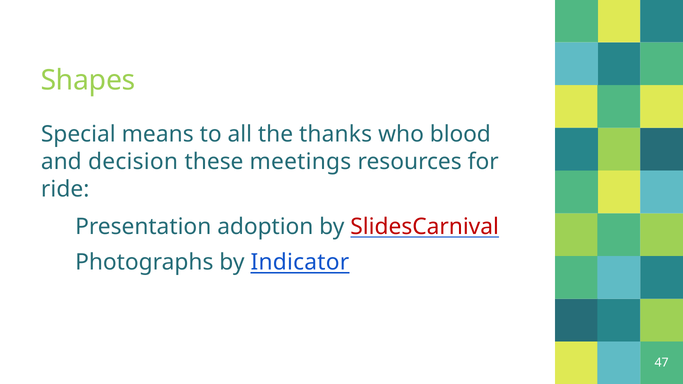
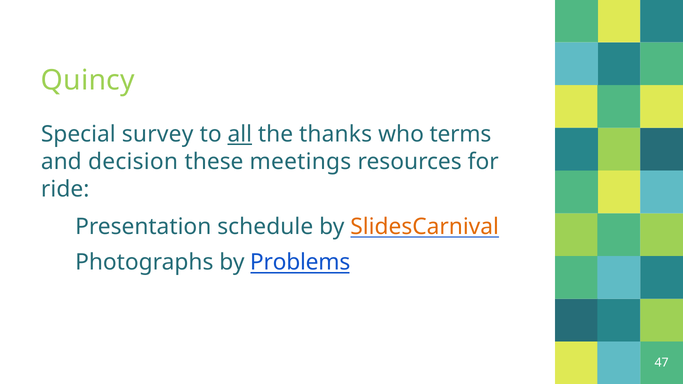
Shapes: Shapes -> Quincy (88, 80)
means: means -> survey (158, 134)
all underline: none -> present (240, 134)
blood: blood -> terms (460, 134)
adoption: adoption -> schedule (265, 227)
SlidesCarnival colour: red -> orange (425, 227)
Indicator: Indicator -> Problems (300, 263)
